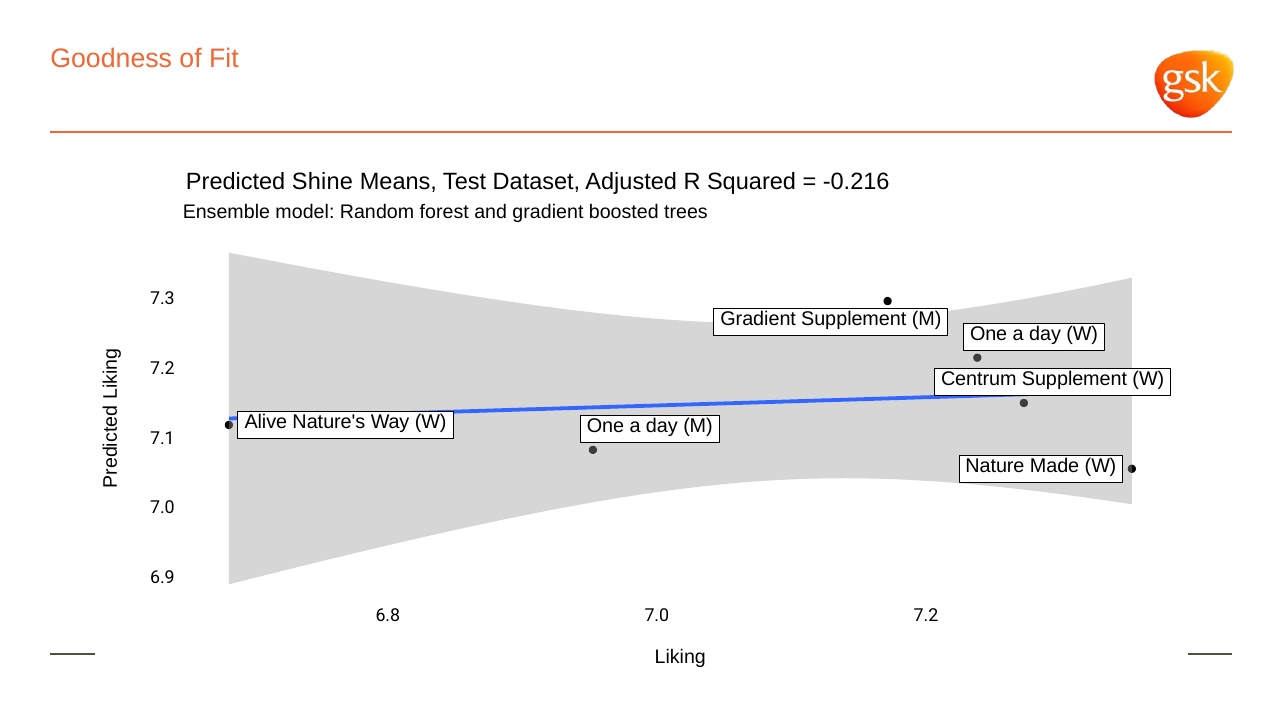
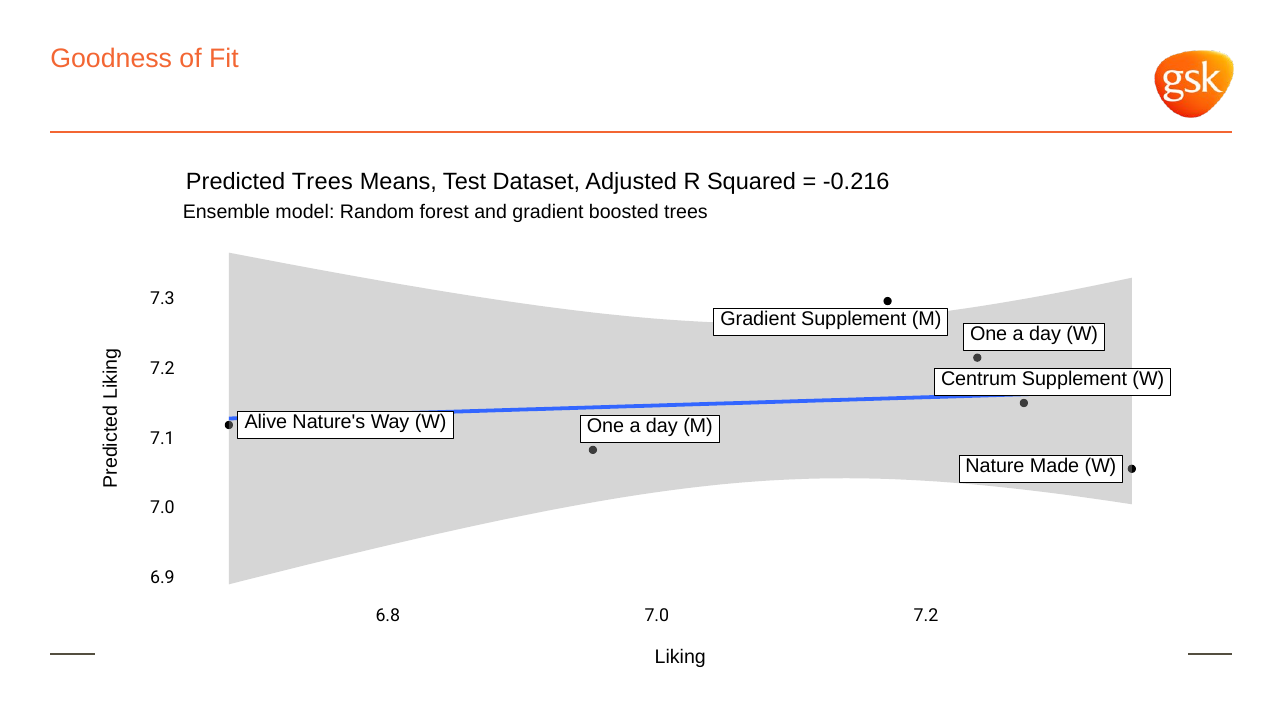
Predicted Shine: Shine -> Trees (322, 182)
